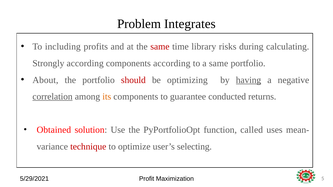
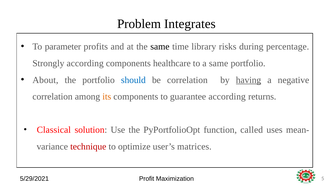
including: including -> parameter (63, 47)
same colour: red -> black (160, 47)
calculating: calculating -> percentage (288, 47)
components according: according -> healthcare (172, 63)
should colour: red -> blue (133, 80)
be optimizing: optimizing -> correlation (187, 80)
correlation underline: present -> none (53, 97)
guarantee conducted: conducted -> according (227, 97)
Obtained: Obtained -> Classical (54, 130)
selecting: selecting -> matrices (194, 147)
